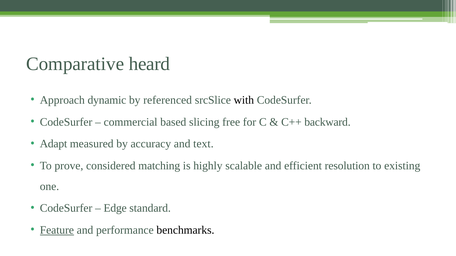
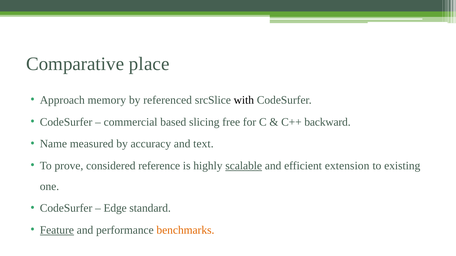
heard: heard -> place (149, 64)
dynamic: dynamic -> memory (107, 100)
Adapt: Adapt -> Name (53, 144)
matching: matching -> reference (159, 166)
scalable underline: none -> present (244, 166)
resolution: resolution -> extension (347, 166)
benchmarks colour: black -> orange (185, 231)
